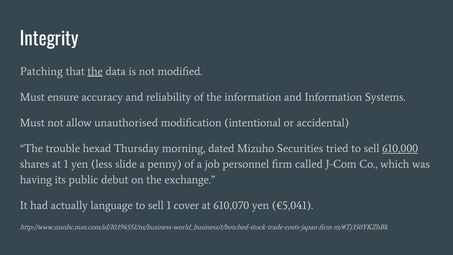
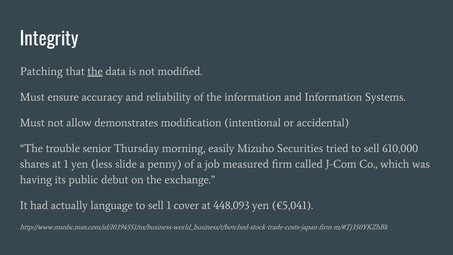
unauthorised: unauthorised -> demonstrates (126, 123)
hexad: hexad -> senior (97, 148)
dated: dated -> easily (221, 148)
610,000 underline: present -> none (400, 148)
personnel: personnel -> measured (246, 164)
610,070: 610,070 -> 448,093 (231, 205)
